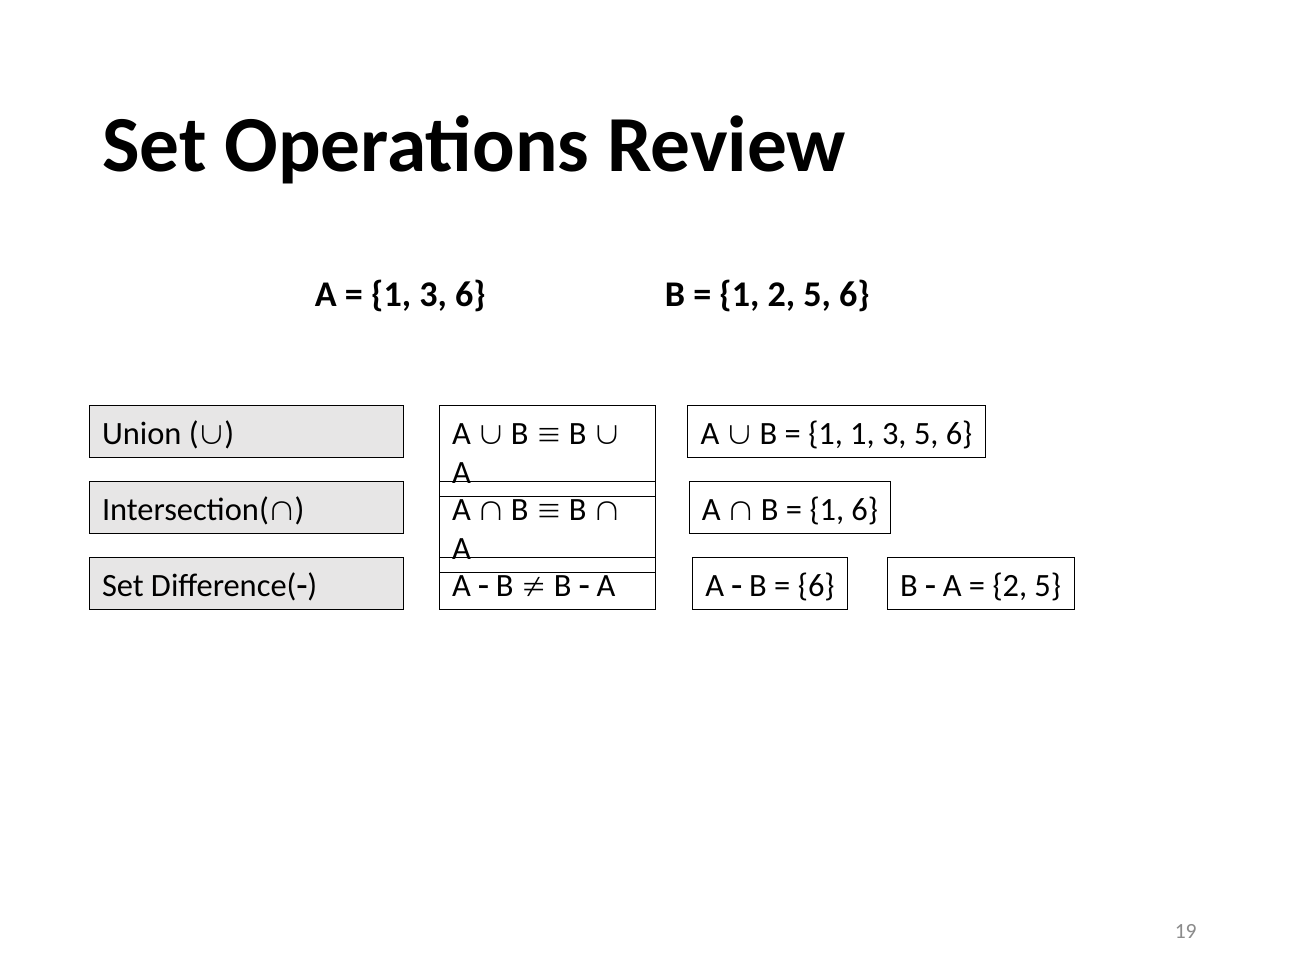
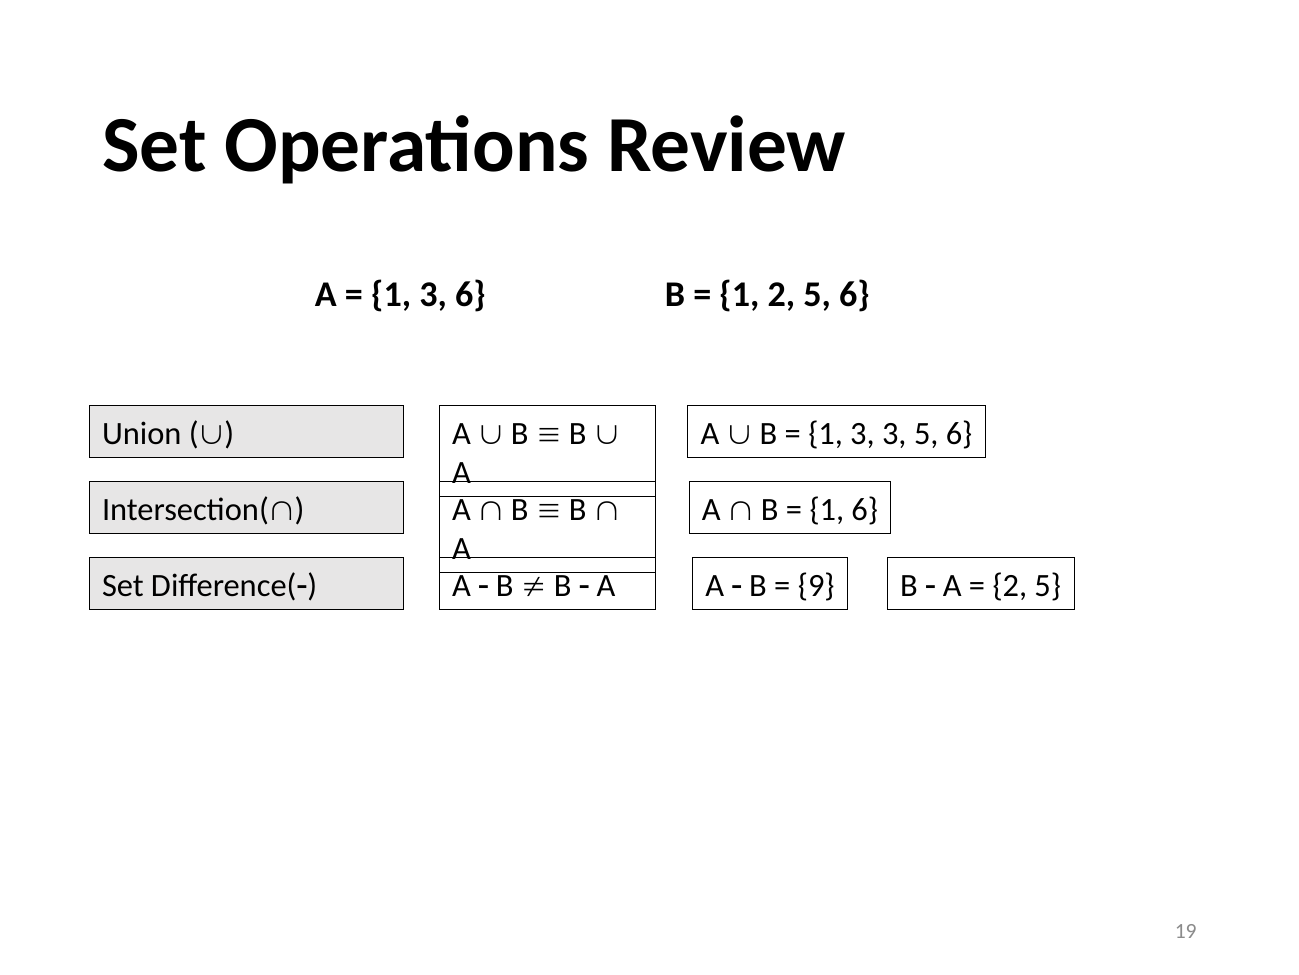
1: 1 -> 3 (862, 434)
6: 6 -> 9 (816, 585)
